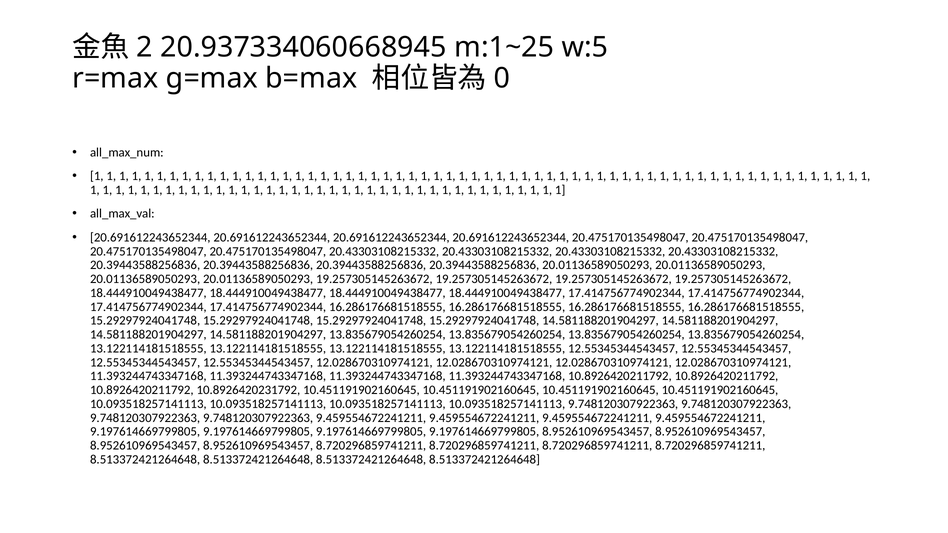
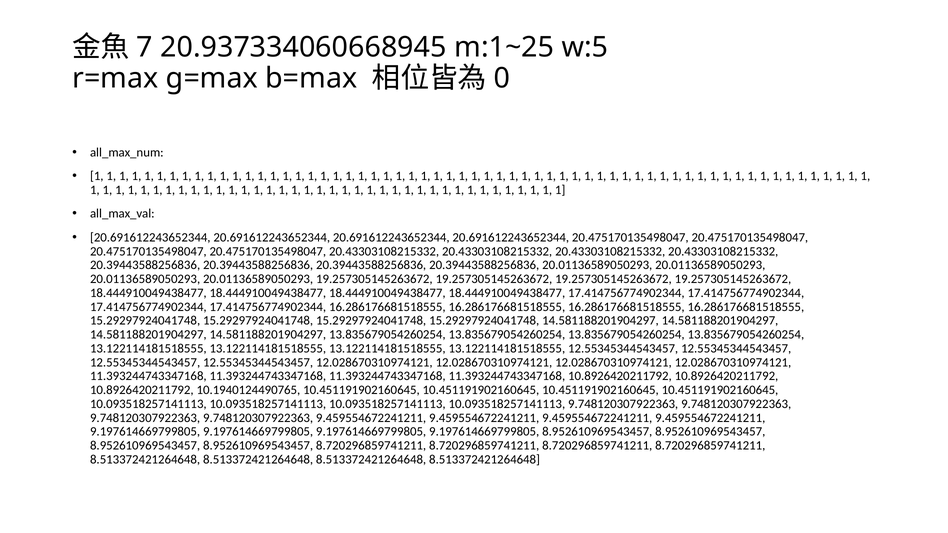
2: 2 -> 7 (145, 47)
10.8926420231792: 10.8926420231792 -> 10.1940124490765 (248, 390)
